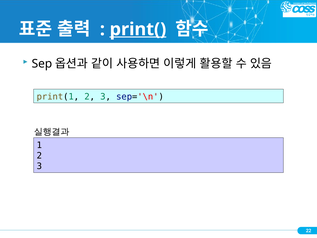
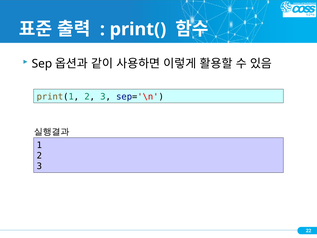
print( underline: present -> none (138, 29)
